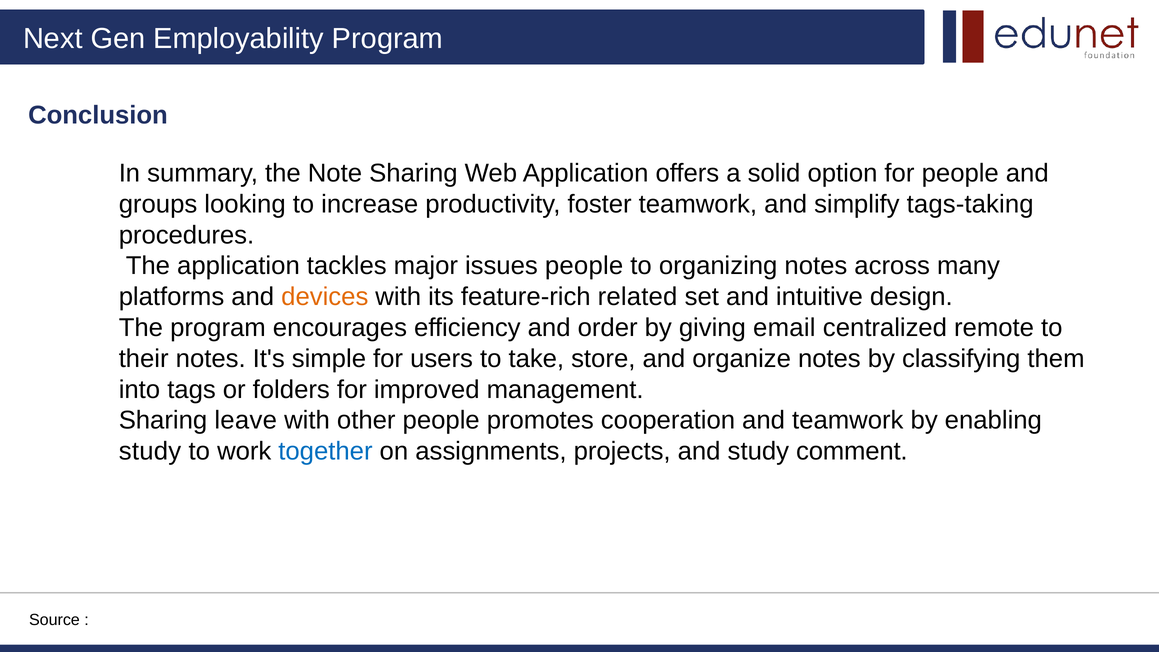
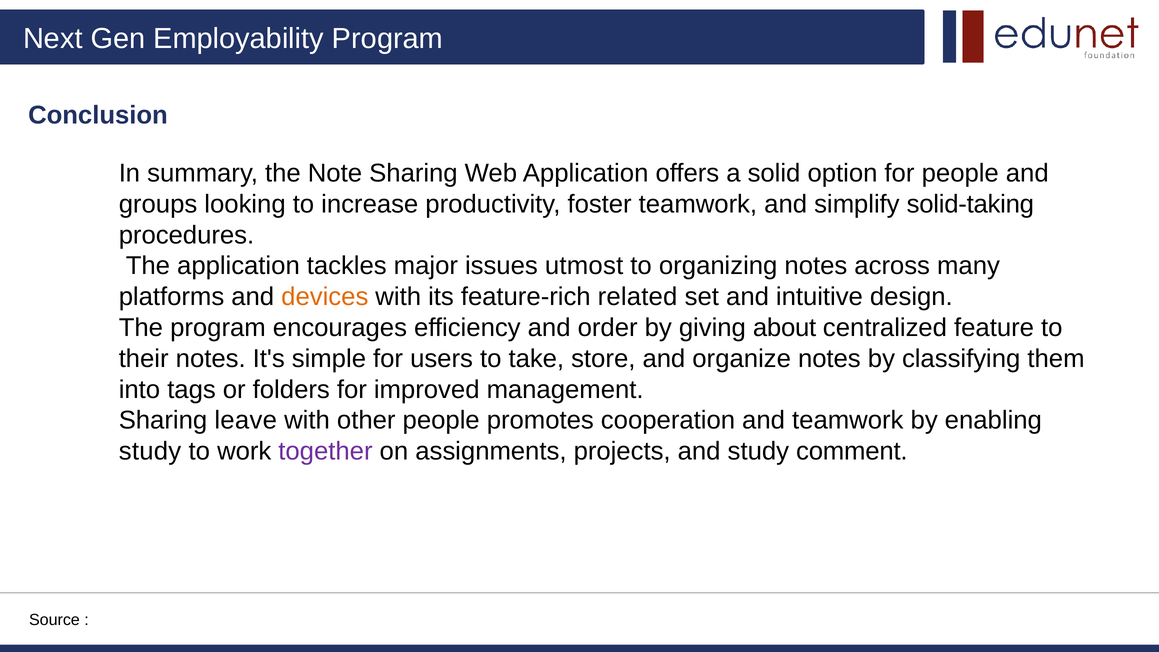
tags-taking: tags-taking -> solid-taking (970, 204)
issues people: people -> utmost (584, 266)
email: email -> about (785, 328)
remote: remote -> feature (994, 328)
together colour: blue -> purple (325, 451)
